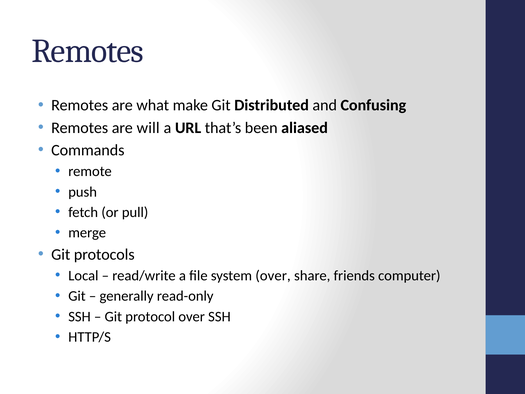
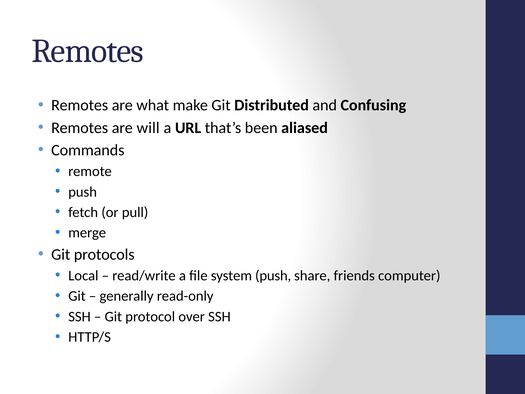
system over: over -> push (273, 275)
